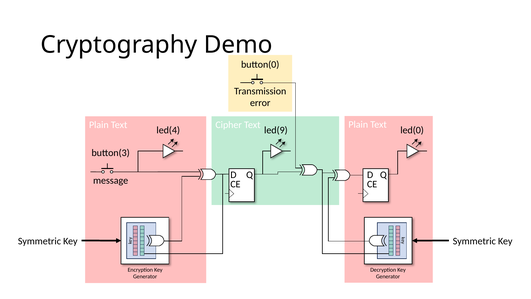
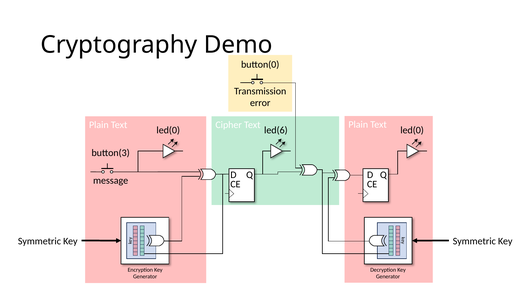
led(4: led(4 -> led(0 (168, 130)
led(9: led(9 -> led(6 (276, 130)
